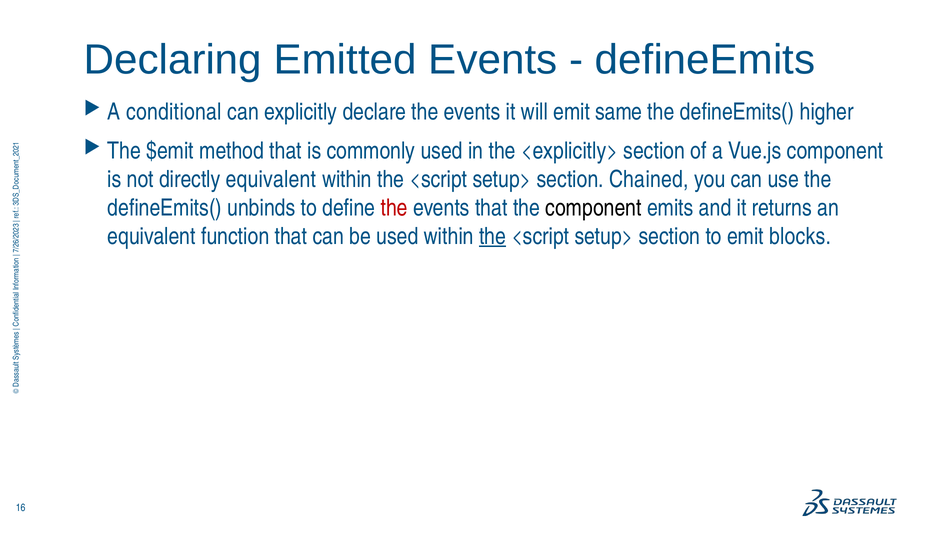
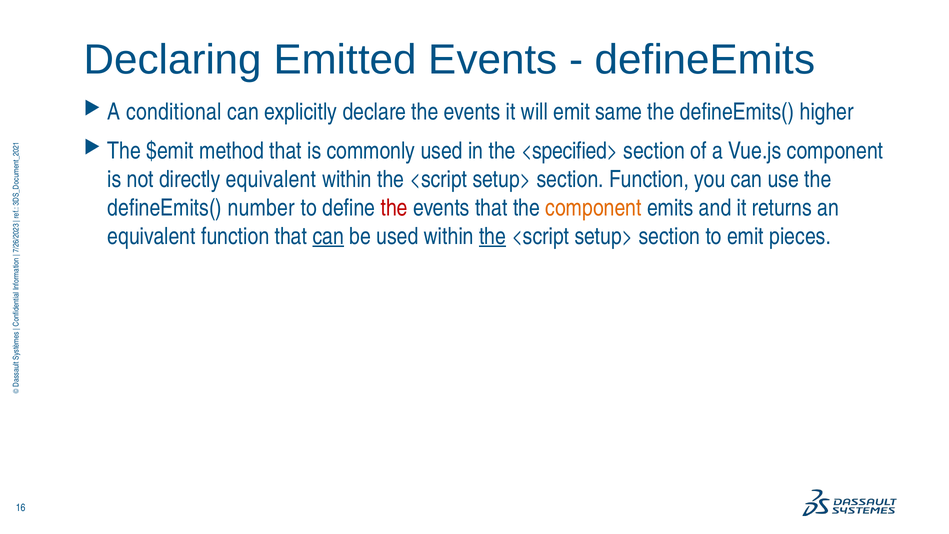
<explicitly>: <explicitly> -> <specified> (570, 151)
section Chained: Chained -> Function (649, 179)
unbinds: unbinds -> number (261, 208)
component colour: black -> orange (594, 208)
can underline: none -> present (328, 236)
blocks: blocks -> pieces (800, 236)
